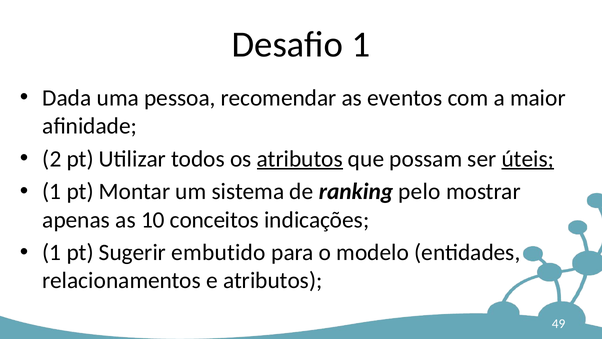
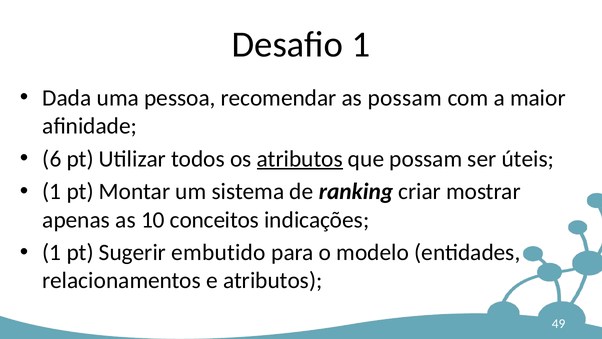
as eventos: eventos -> possam (405, 98)
2: 2 -> 6 (52, 159)
úteis underline: present -> none (528, 159)
pelo: pelo -> criar (420, 191)
